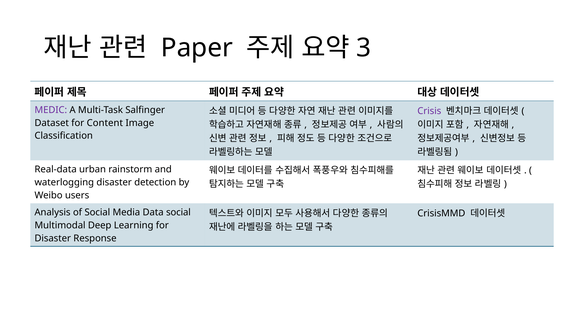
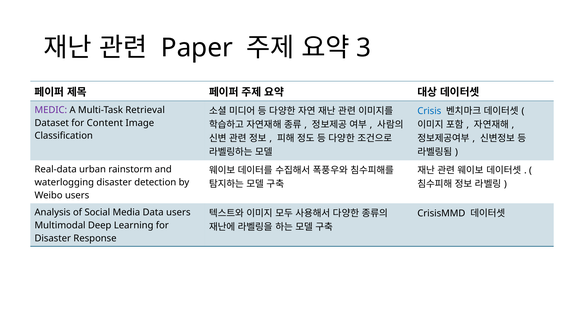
Salfinger: Salfinger -> Retrieval (145, 110)
Crisis colour: purple -> blue (429, 111)
Data social: social -> users (178, 213)
